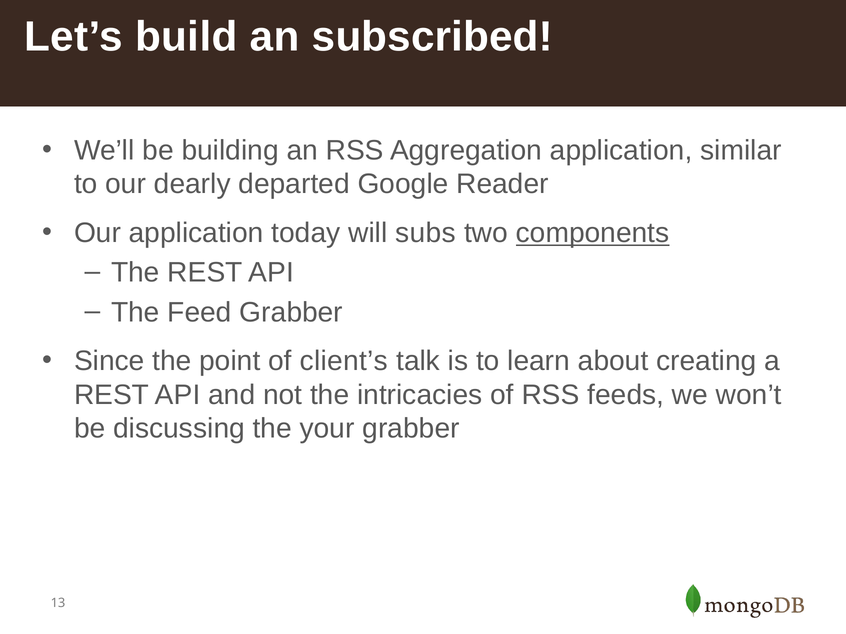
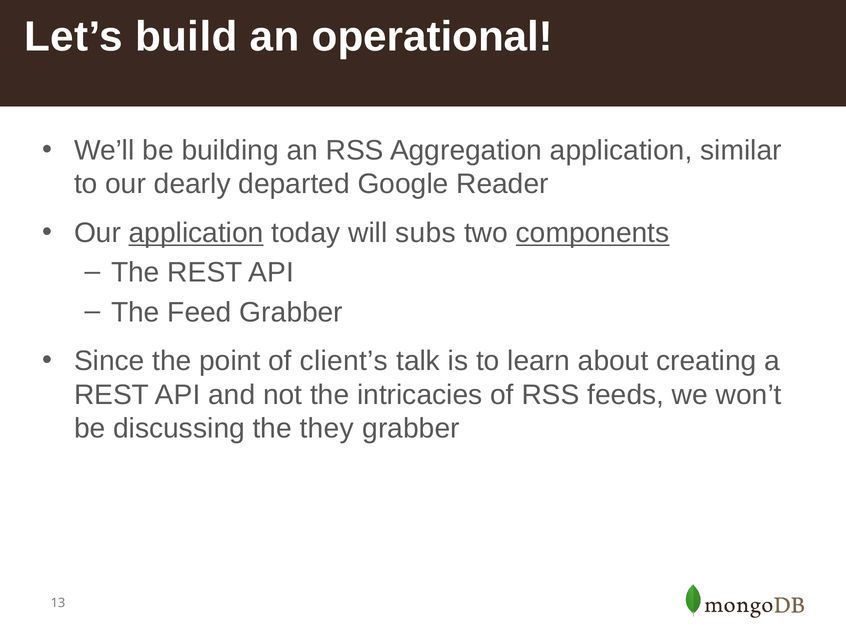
subscribed: subscribed -> operational (432, 37)
application underline: none -> present (196, 233)
your: your -> they (327, 429)
